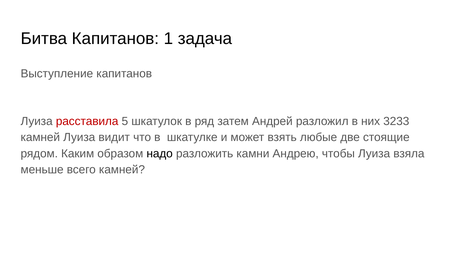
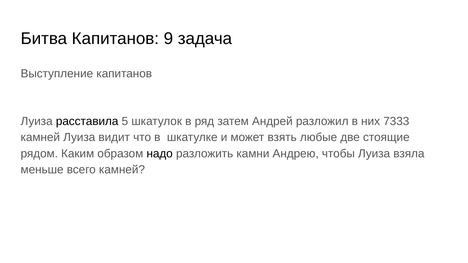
1: 1 -> 9 (168, 39)
расставила colour: red -> black (87, 121)
3233: 3233 -> 7333 (396, 121)
